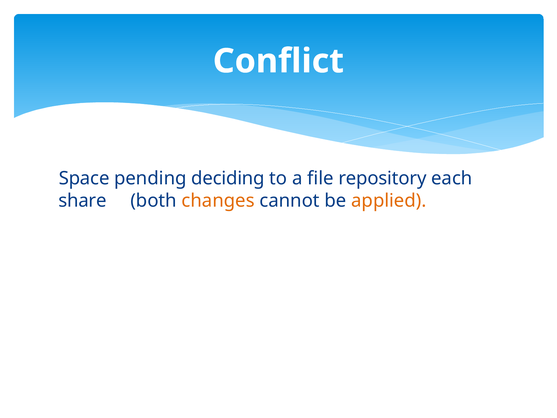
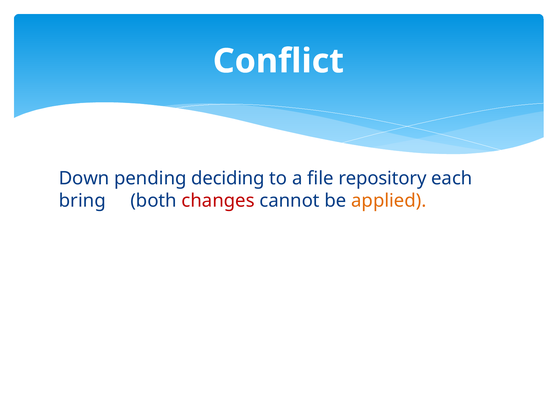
Space: Space -> Down (84, 178)
share: share -> bring (82, 200)
changes colour: orange -> red (218, 200)
